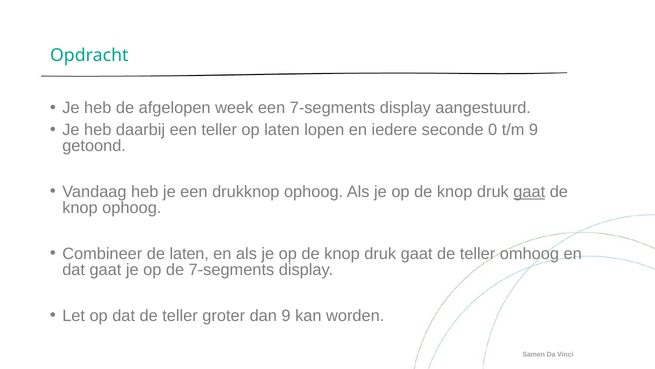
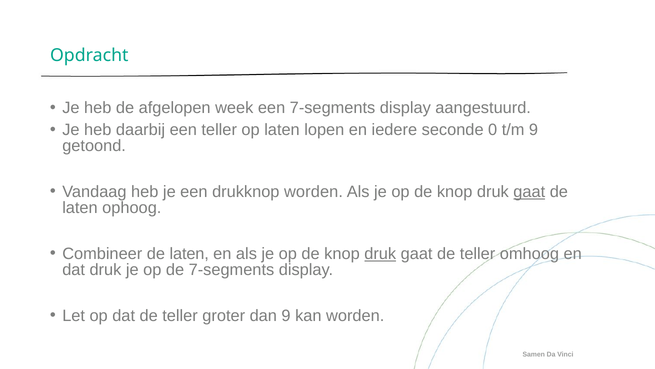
drukknop ophoog: ophoog -> worden (314, 192)
knop: knop -> laten (80, 208)
druk underline: none -> present (380, 253)
dat gaat: gaat -> druk (105, 269)
